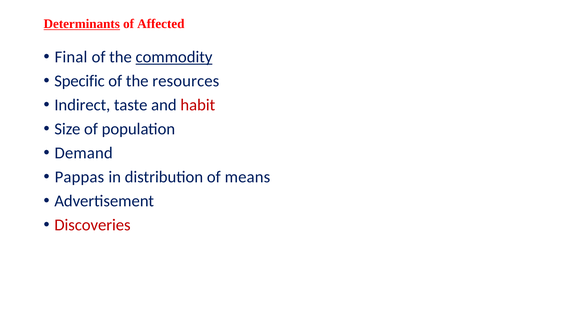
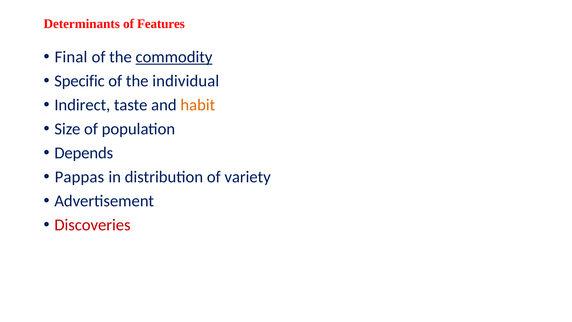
Determinants underline: present -> none (82, 24)
Affected: Affected -> Features (161, 24)
resources: resources -> individual (186, 81)
habit colour: red -> orange (198, 105)
Demand: Demand -> Depends (84, 153)
means: means -> variety (248, 177)
